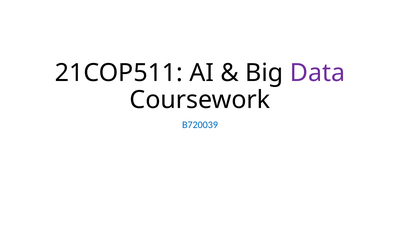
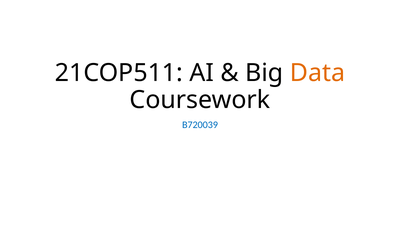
Data colour: purple -> orange (317, 73)
